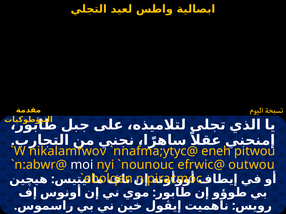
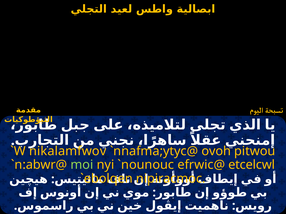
eneh: eneh -> ovoh (216, 151)
moi colour: white -> light green (82, 165)
outwou: outwou -> etcelcwl (252, 165)
